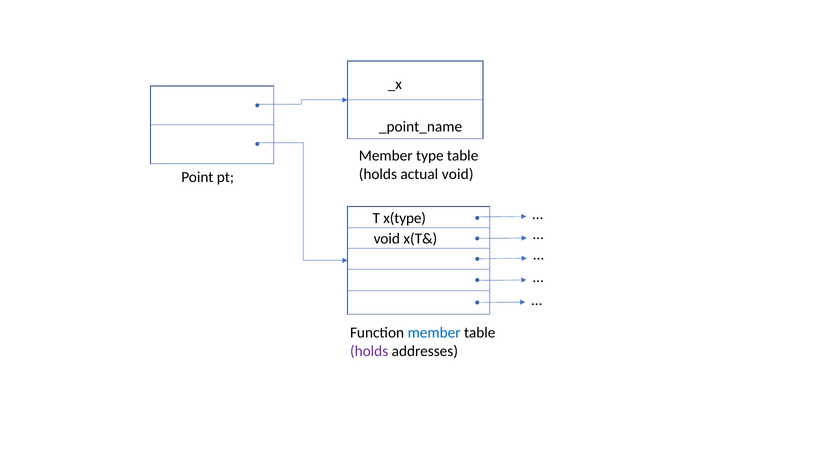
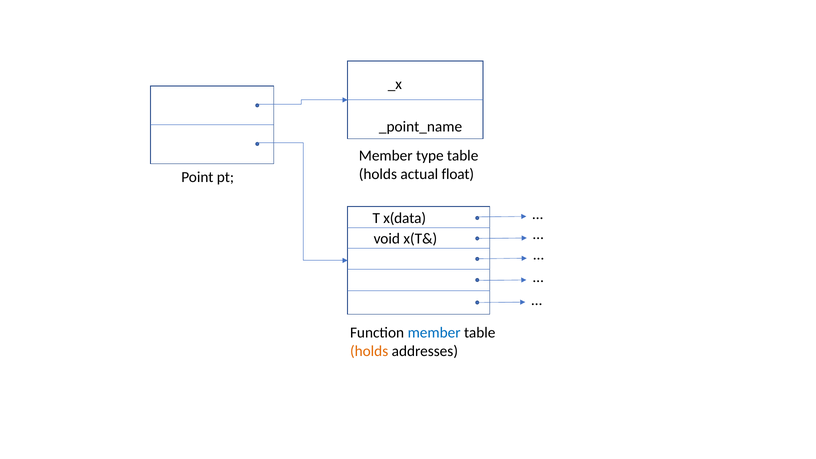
actual void: void -> float (458, 174)
x(type: x(type -> x(data (405, 218)
holds colour: purple -> orange (369, 351)
